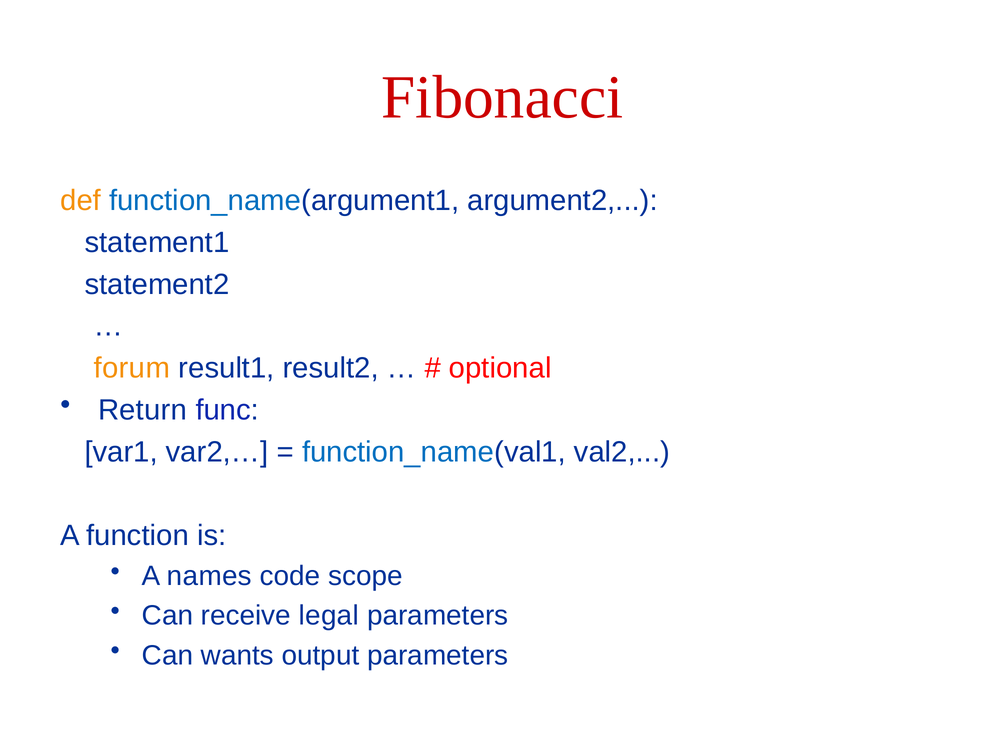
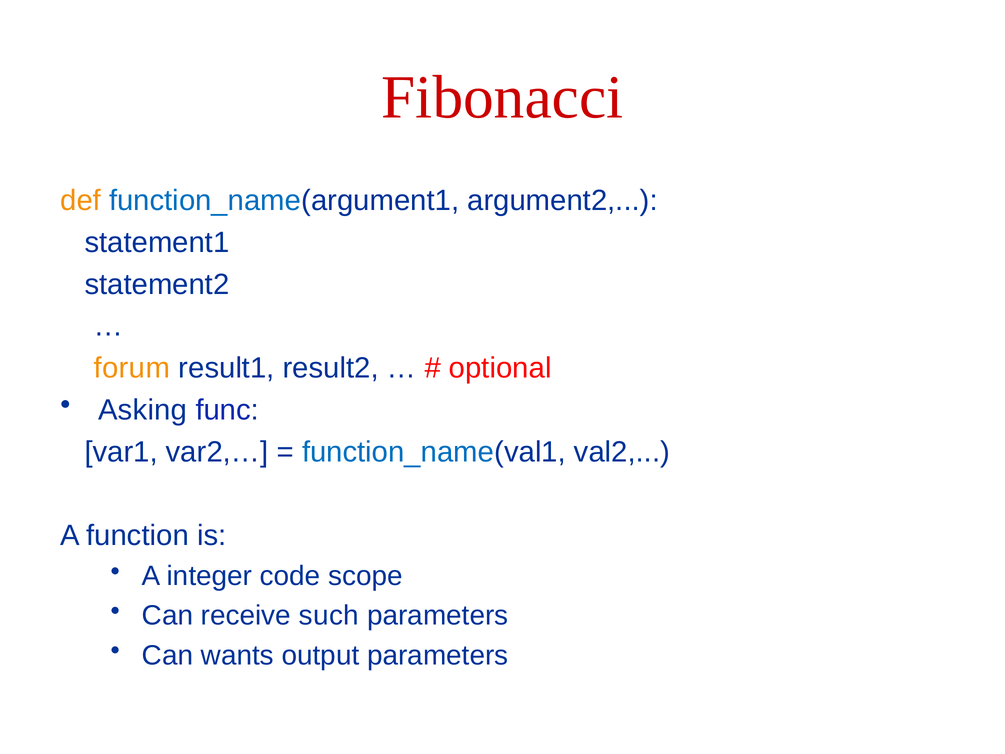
Return: Return -> Asking (143, 410)
names: names -> integer (209, 576)
legal: legal -> such (329, 615)
